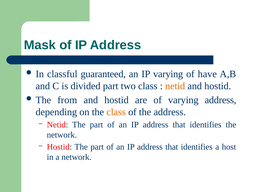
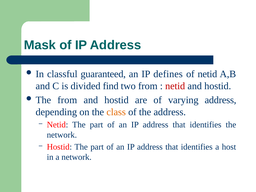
IP varying: varying -> defines (168, 74)
of have: have -> netid (207, 74)
divided part: part -> find (111, 86)
two class: class -> from (148, 86)
netid colour: orange -> red (175, 86)
